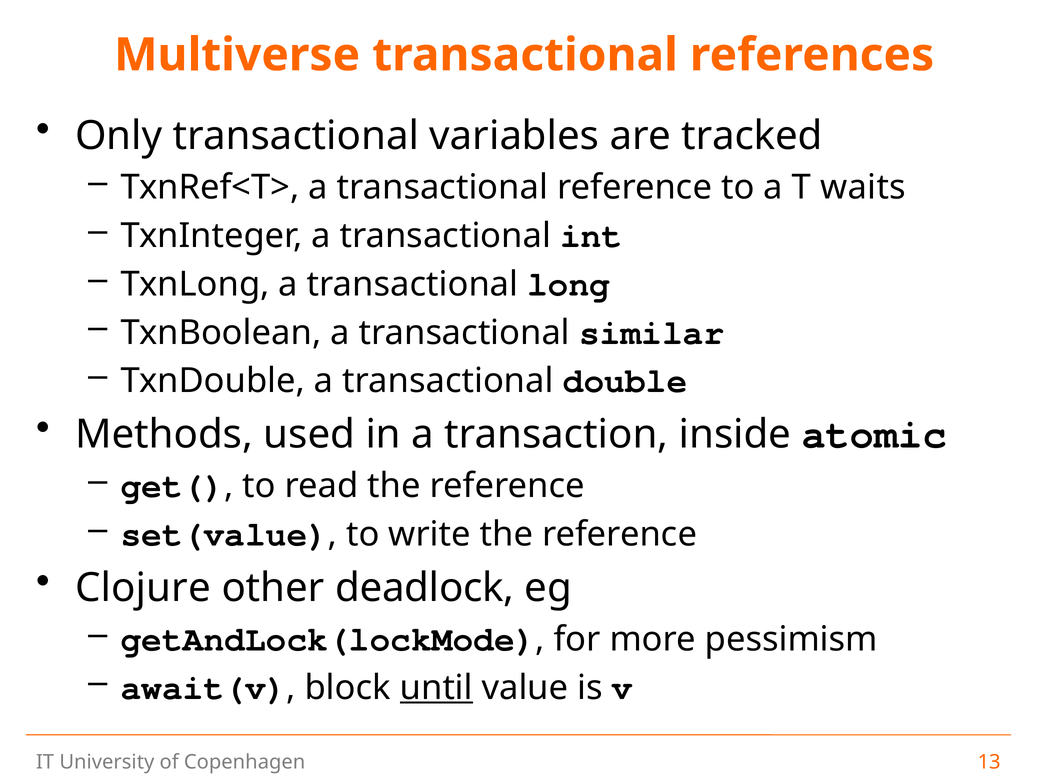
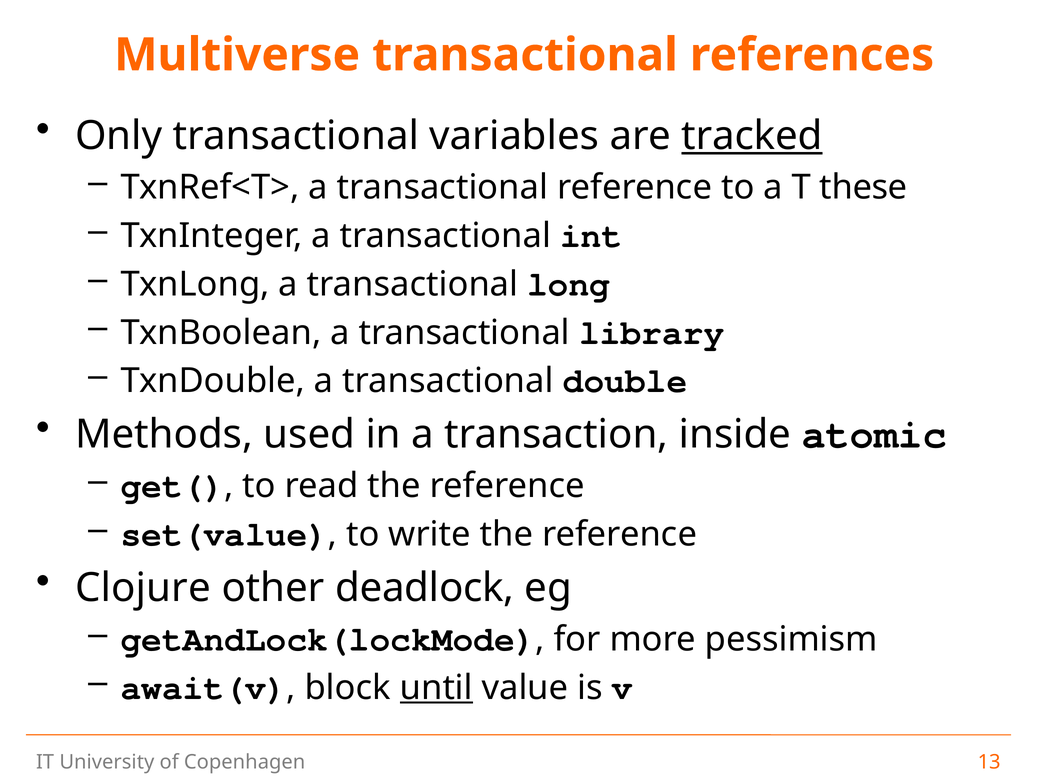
tracked underline: none -> present (752, 136)
waits: waits -> these (863, 187)
similar: similar -> library (652, 333)
